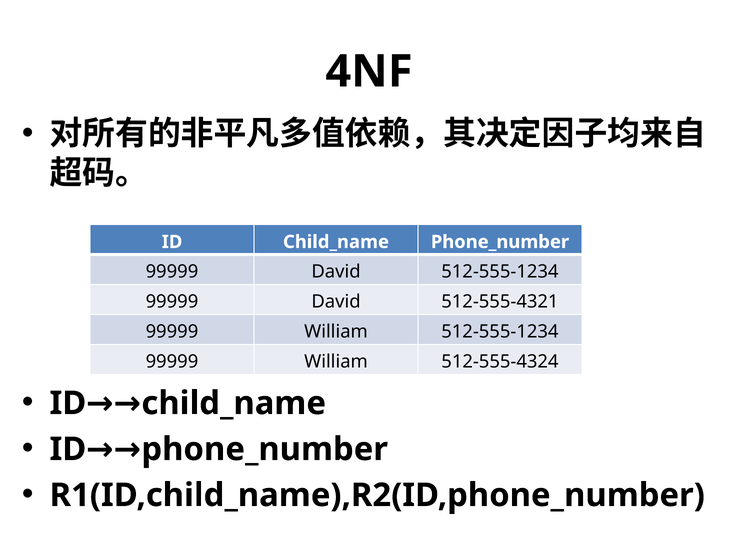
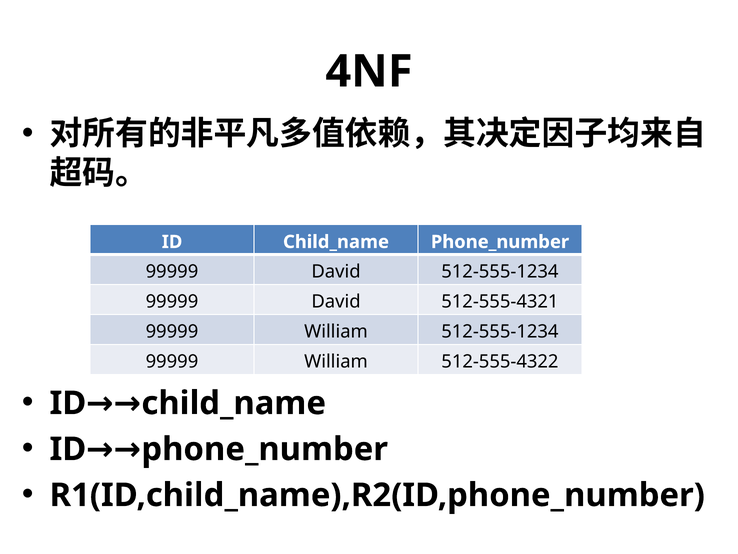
512-555-4324: 512-555-4324 -> 512-555-4322 (500, 361)
